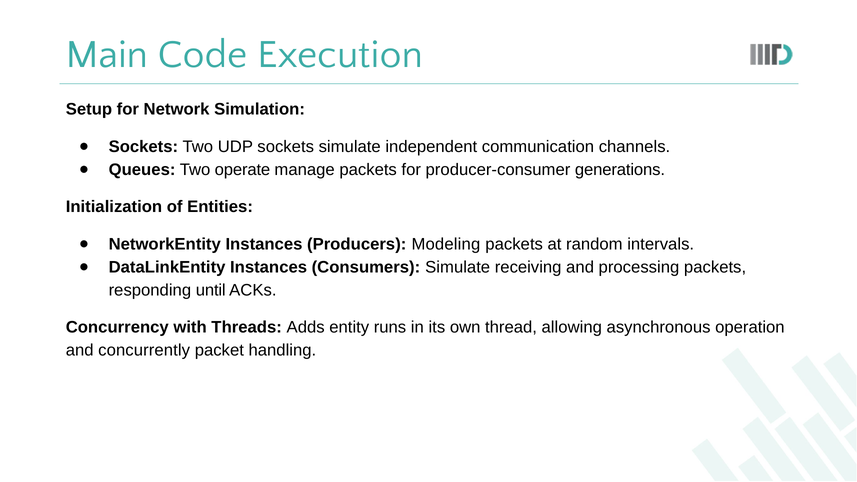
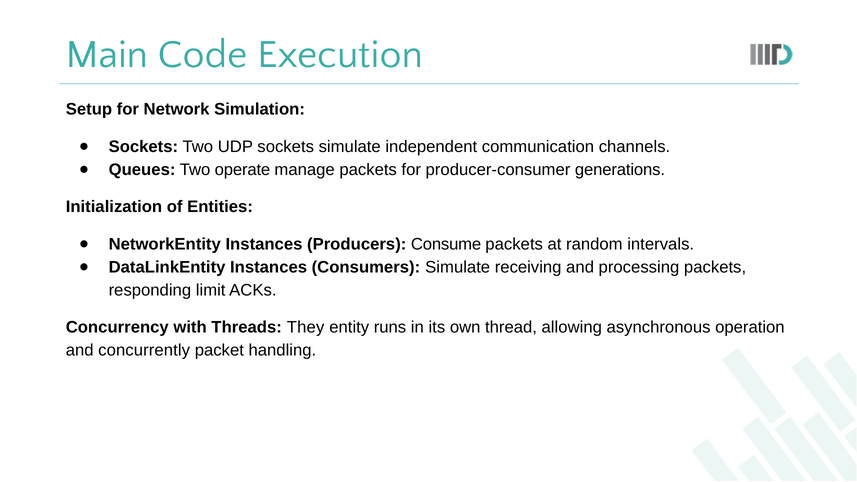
Modeling: Modeling -> Consume (446, 244)
until: until -> limit (211, 290)
Adds: Adds -> They (306, 327)
